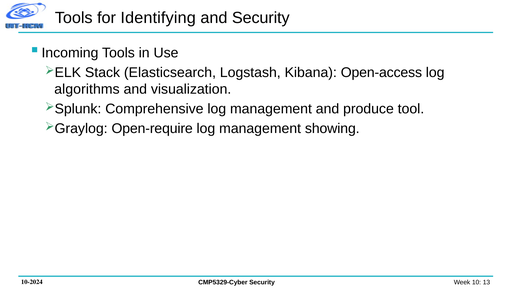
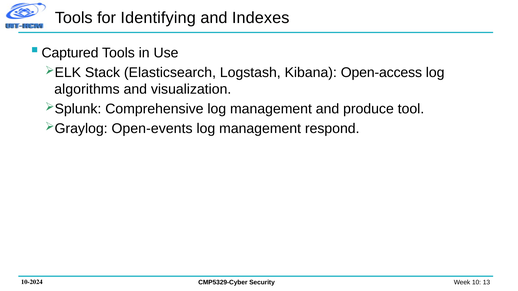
and Security: Security -> Indexes (261, 18)
Incoming: Incoming -> Captured (70, 53)
Open-require: Open-require -> Open-events (152, 129)
showing: showing -> respond (332, 129)
